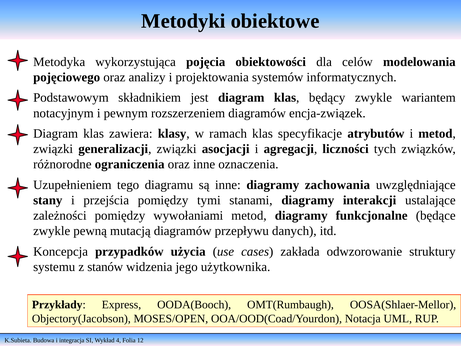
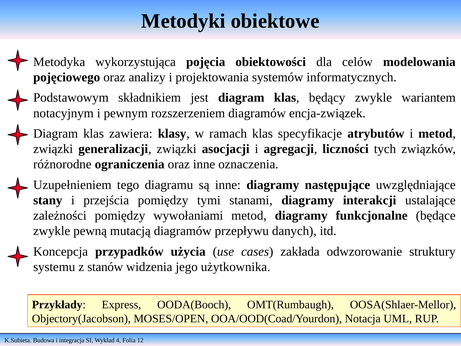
zachowania: zachowania -> następujące (337, 185)
